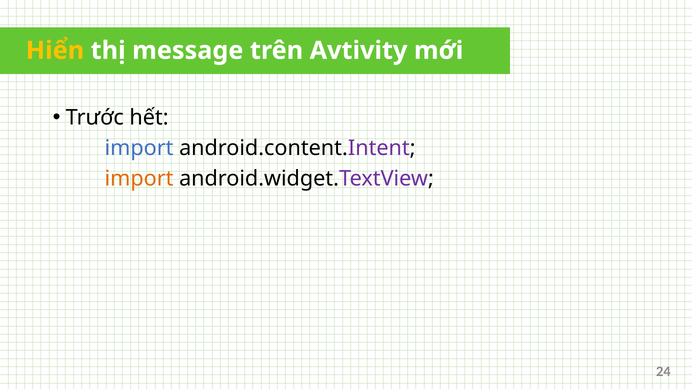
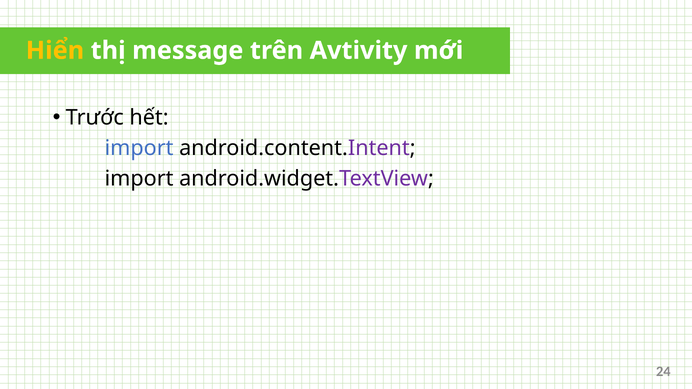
import colour: orange -> black (139, 179)
